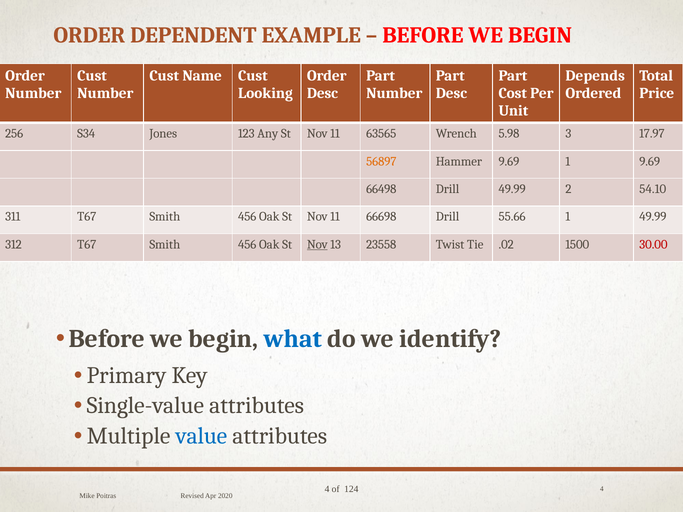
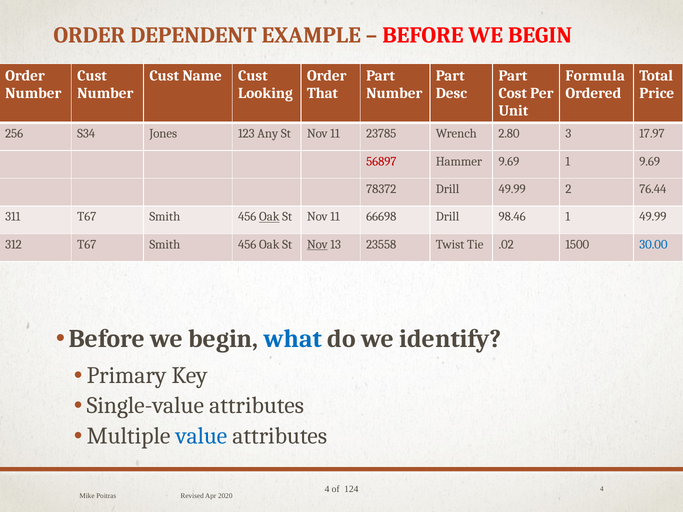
Depends: Depends -> Formula (595, 76)
Desc: Desc -> That (322, 93)
63565: 63565 -> 23785 (381, 134)
5.98: 5.98 -> 2.80 (509, 134)
56897 colour: orange -> red (381, 161)
66498: 66498 -> 78372 (381, 189)
54.10: 54.10 -> 76.44 (653, 189)
Oak underline: none -> present (269, 217)
55.66: 55.66 -> 98.46 (512, 217)
30.00 colour: red -> blue (653, 244)
